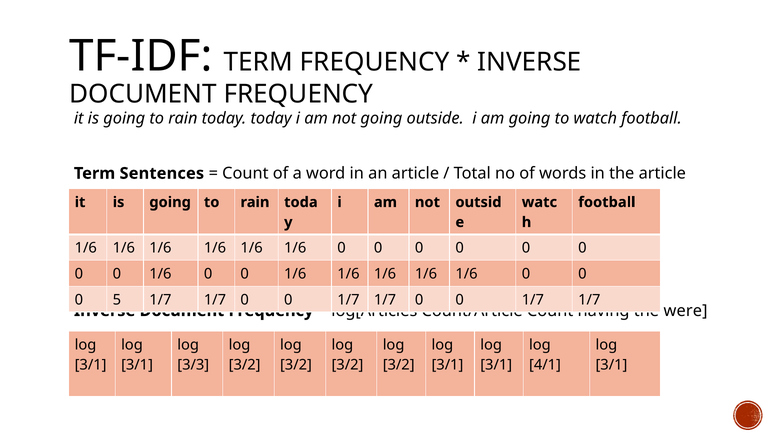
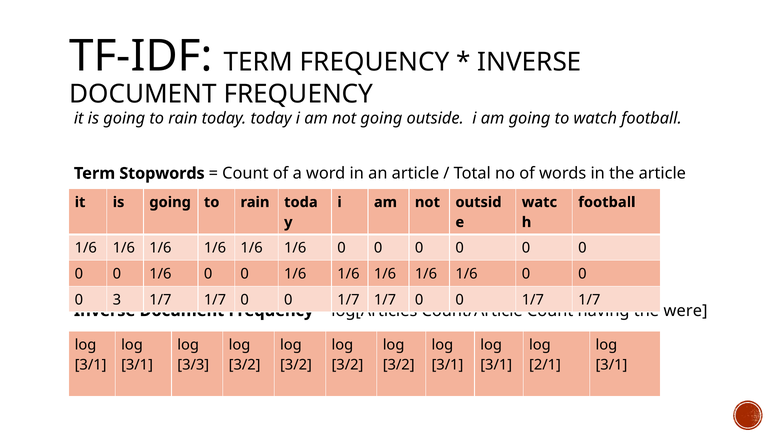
Sentences: Sentences -> Stopwords (162, 173)
5: 5 -> 3 (117, 300)
4/1: 4/1 -> 2/1 (545, 365)
